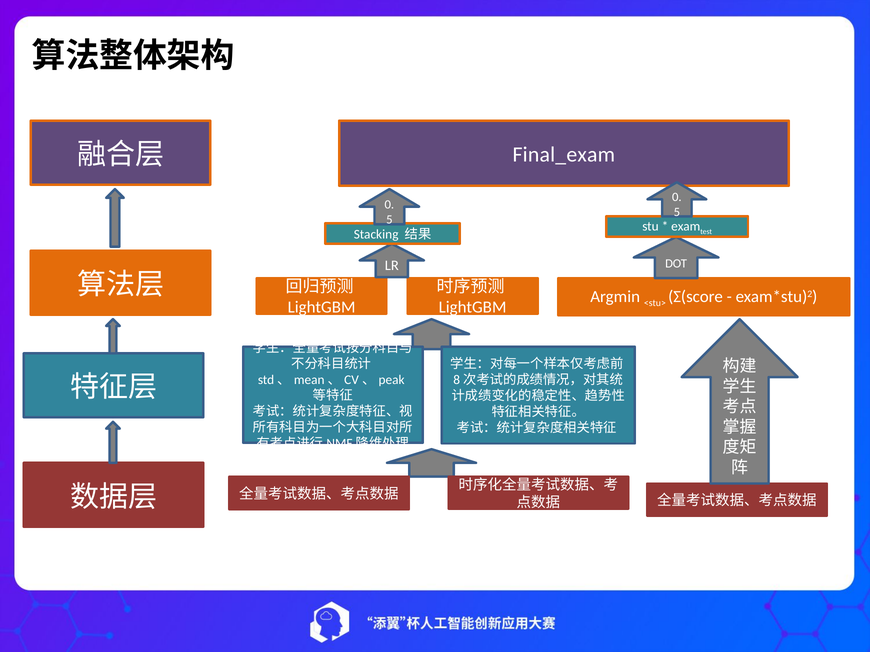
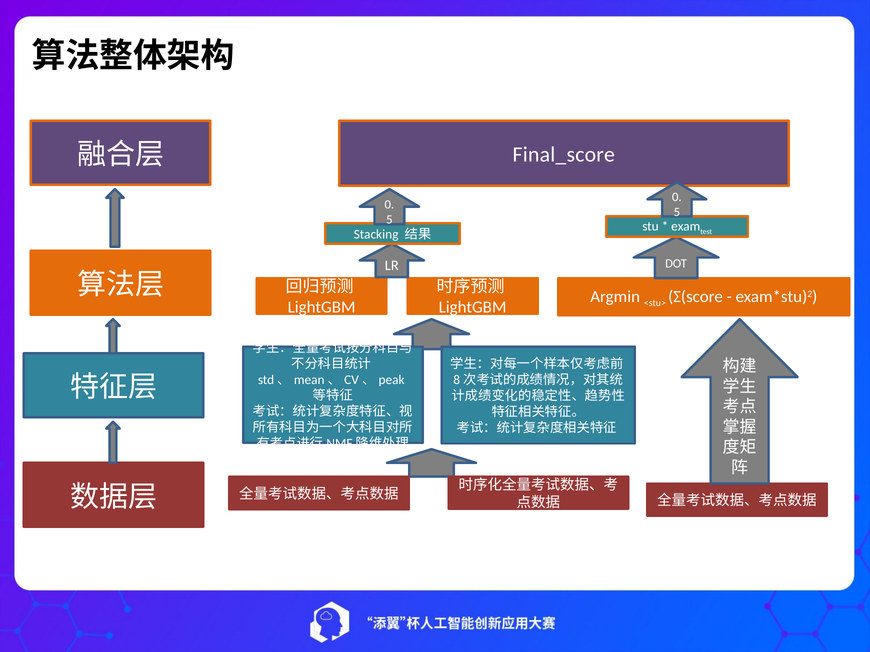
Final_exam: Final_exam -> Final_score (564, 155)
